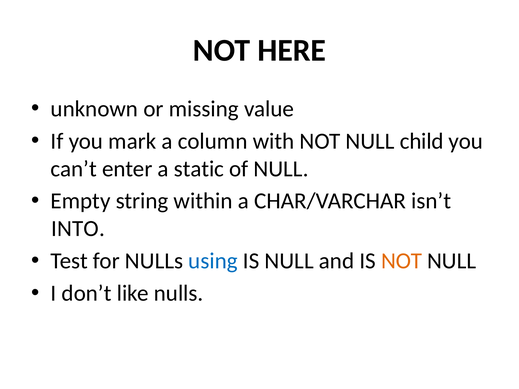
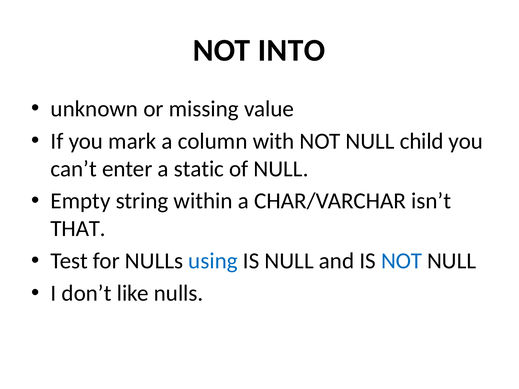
HERE: HERE -> INTO (292, 50)
INTO: INTO -> THAT (78, 229)
NOT colour: orange -> blue (402, 261)
